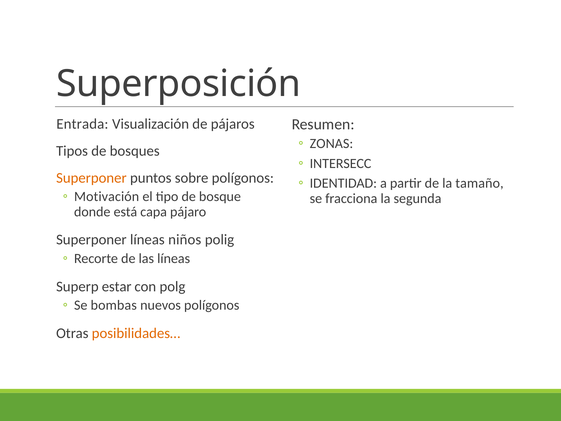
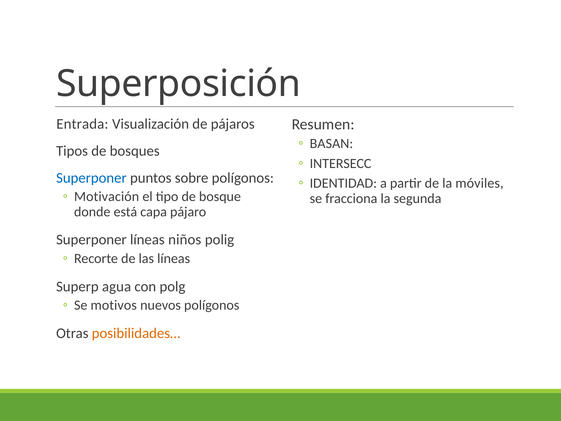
ZONAS: ZONAS -> BASAN (331, 144)
Superponer colour: orange -> blue (91, 178)
tamaño: tamaño -> móviles (479, 183)
estar: estar -> agua (117, 286)
bombas: bombas -> motivos (114, 305)
